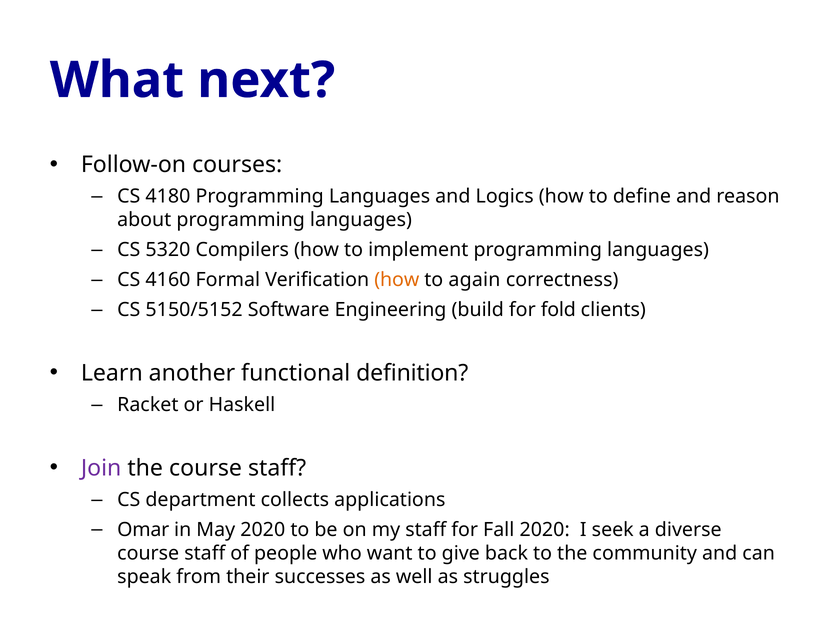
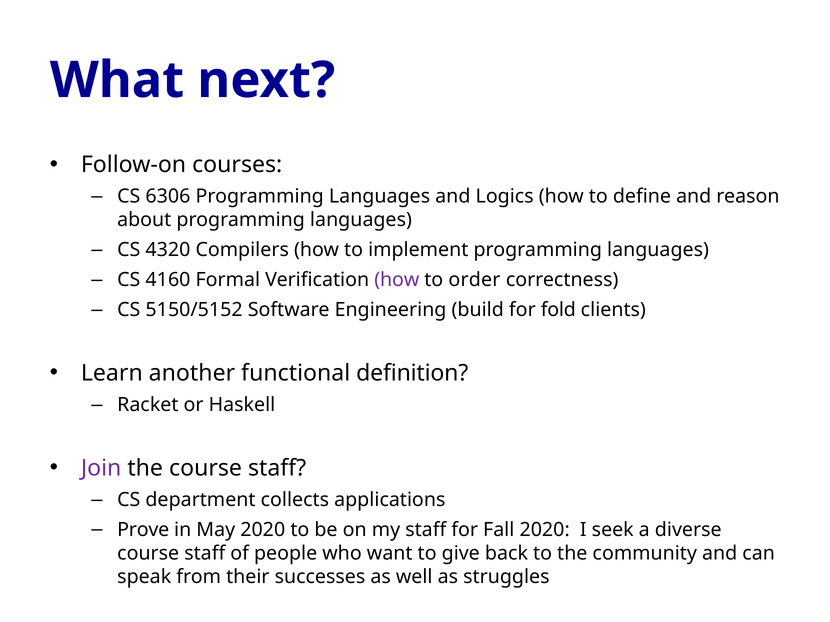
4180: 4180 -> 6306 (168, 197)
5320: 5320 -> 4320 (168, 250)
how colour: orange -> purple (397, 280)
again: again -> order (474, 280)
Omar: Omar -> Prove (143, 530)
